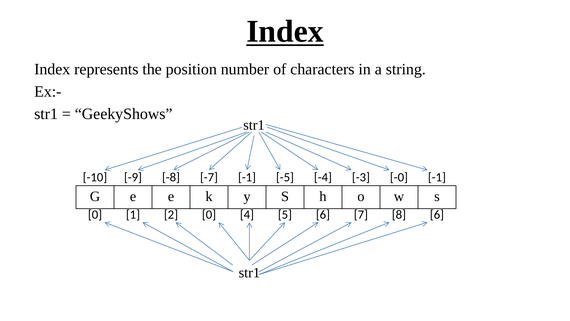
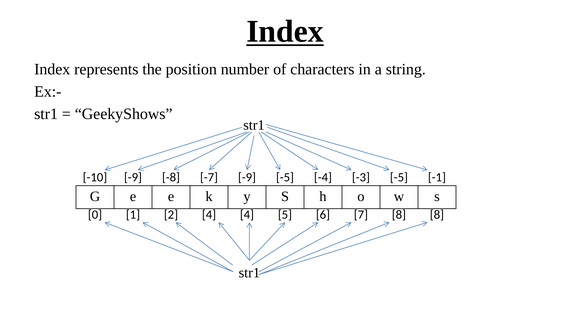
-7 -1: -1 -> -9 (247, 177)
-3 -0: -0 -> -5 (399, 177)
2 0: 0 -> 4 (209, 214)
8 6: 6 -> 8 (437, 214)
